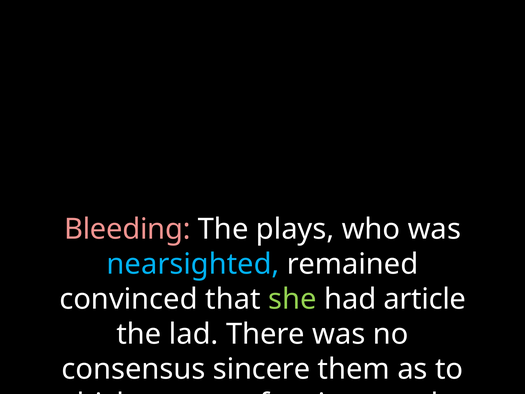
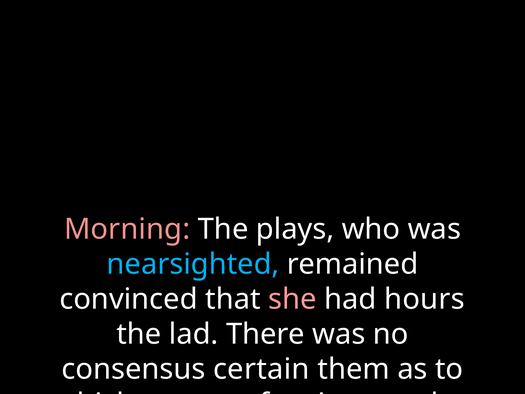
Bleeding: Bleeding -> Morning (127, 229)
she colour: light green -> pink (292, 299)
article: article -> hours (424, 299)
sincere: sincere -> certain (261, 369)
